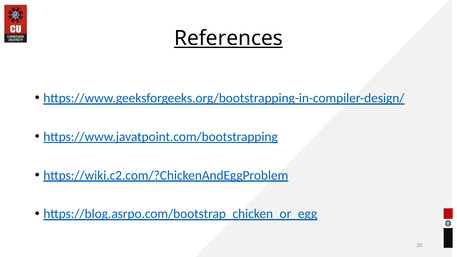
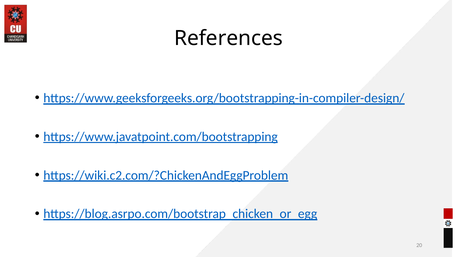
References underline: present -> none (228, 38)
